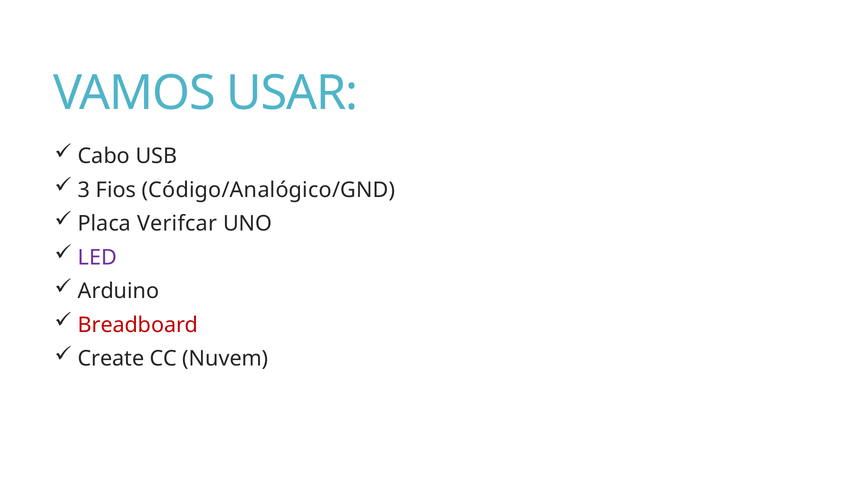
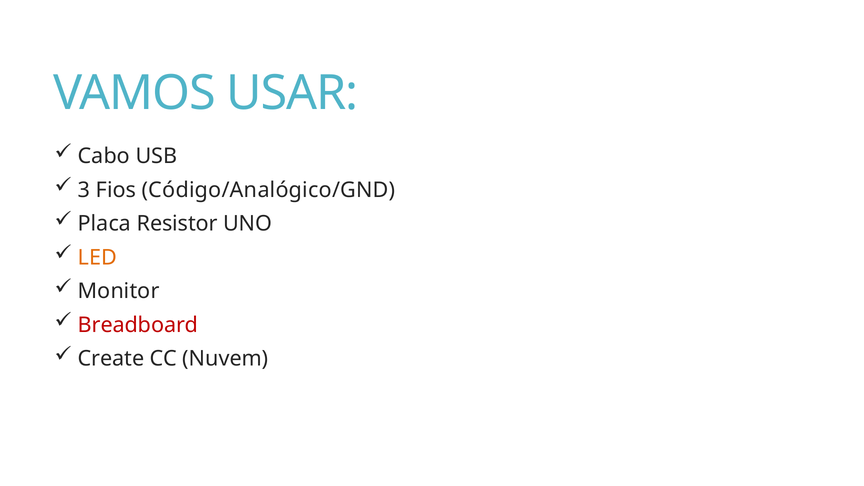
Verifcar: Verifcar -> Resistor (177, 224)
LED colour: purple -> orange (97, 258)
Arduino: Arduino -> Monitor (119, 291)
